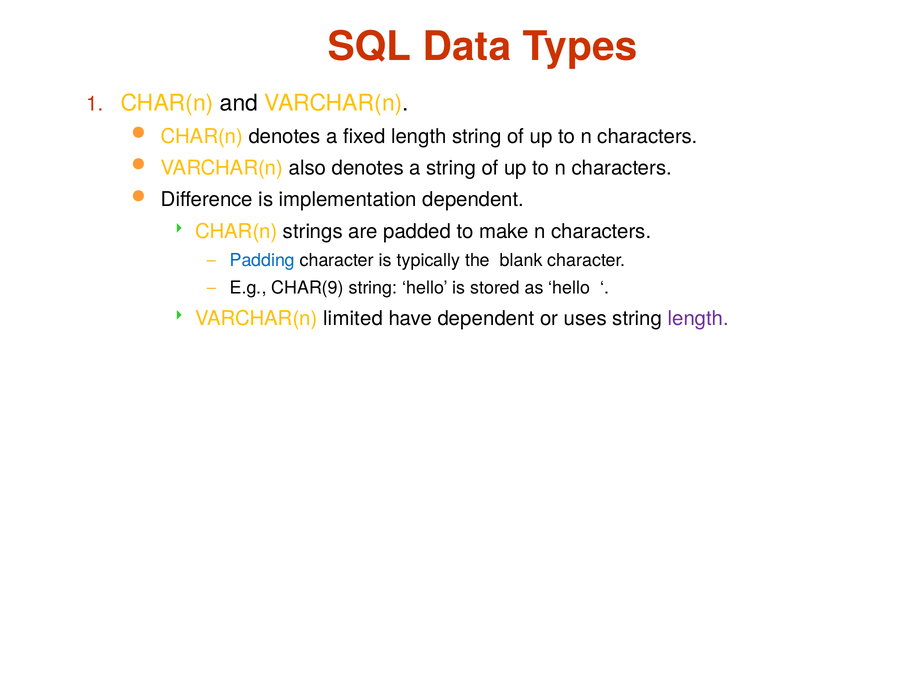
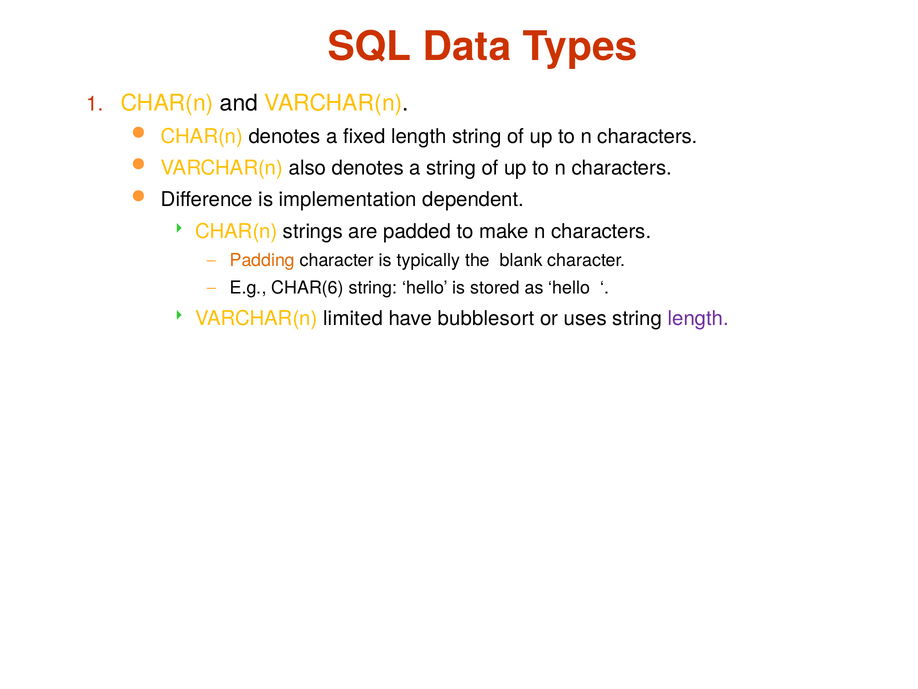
Padding colour: blue -> orange (262, 260)
CHAR(9: CHAR(9 -> CHAR(6 (308, 288)
have dependent: dependent -> bubblesort (486, 318)
